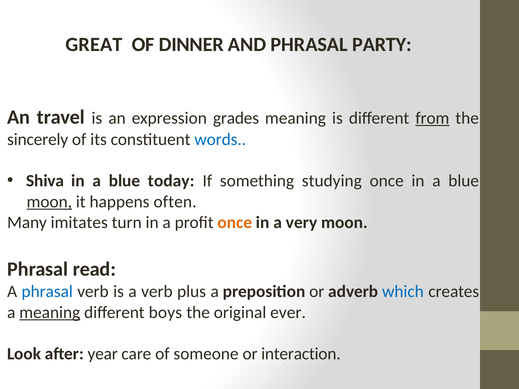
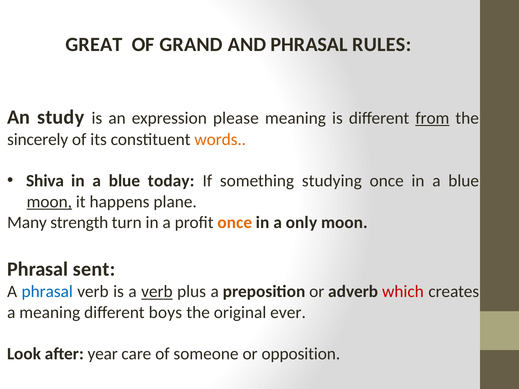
DINNER: DINNER -> GRAND (191, 45)
PARTY: PARTY -> RULES (382, 45)
travel: travel -> study (61, 117)
grades: grades -> please (236, 118)
words colour: blue -> orange (220, 140)
often: often -> plane (175, 202)
imitates: imitates -> strength (79, 223)
very: very -> only (302, 223)
read: read -> sent (94, 269)
verb underline: none -> present (157, 292)
which colour: blue -> red (403, 292)
meaning underline: present -> none (50, 313)
interaction: interaction -> opposition (301, 354)
